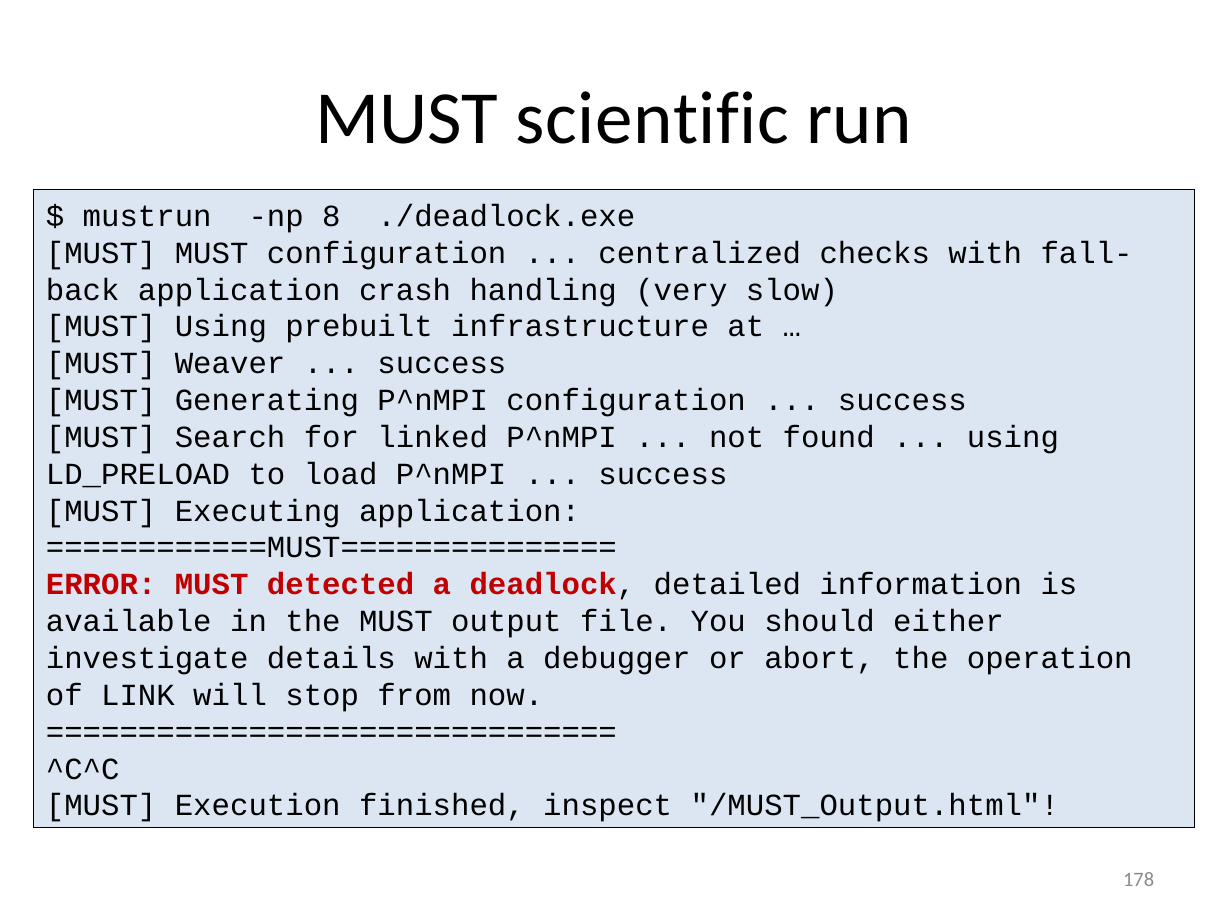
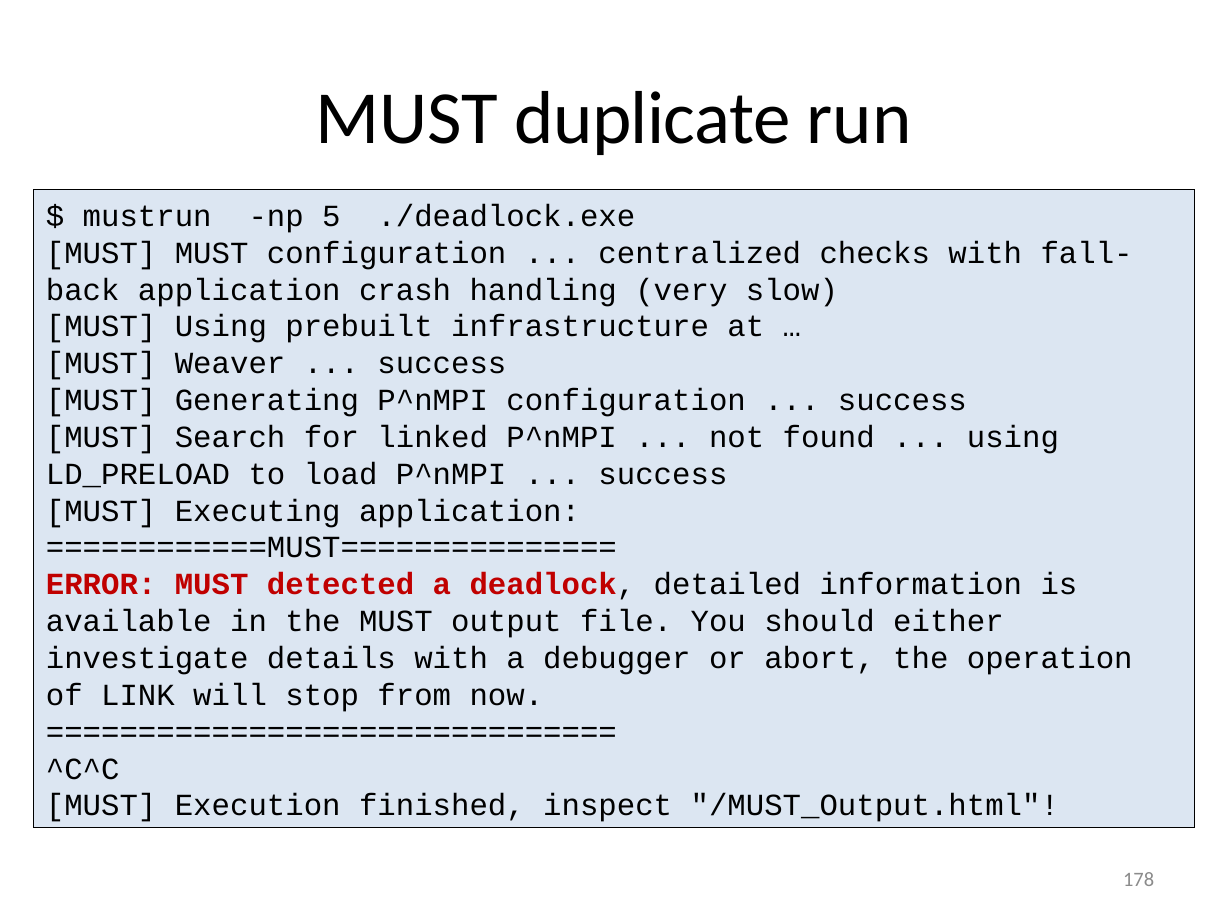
scientific: scientific -> duplicate (653, 119)
8: 8 -> 5 (331, 216)
